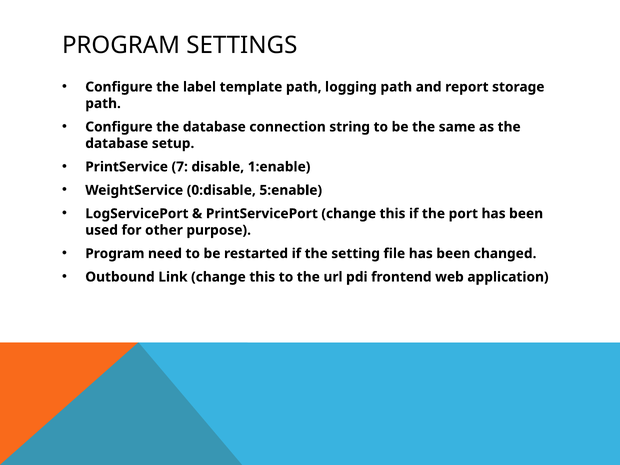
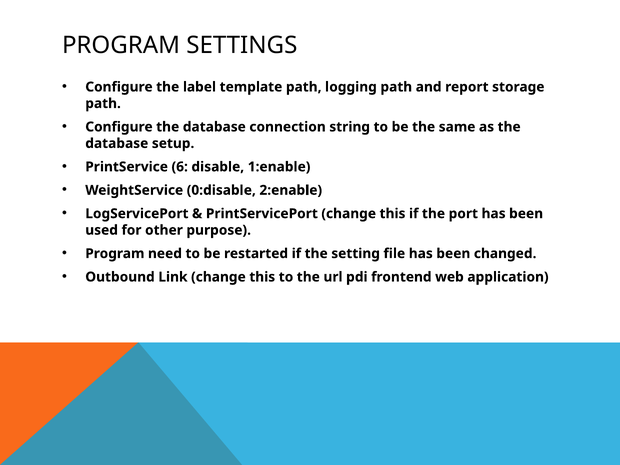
7: 7 -> 6 (180, 167)
5:enable: 5:enable -> 2:enable (291, 190)
